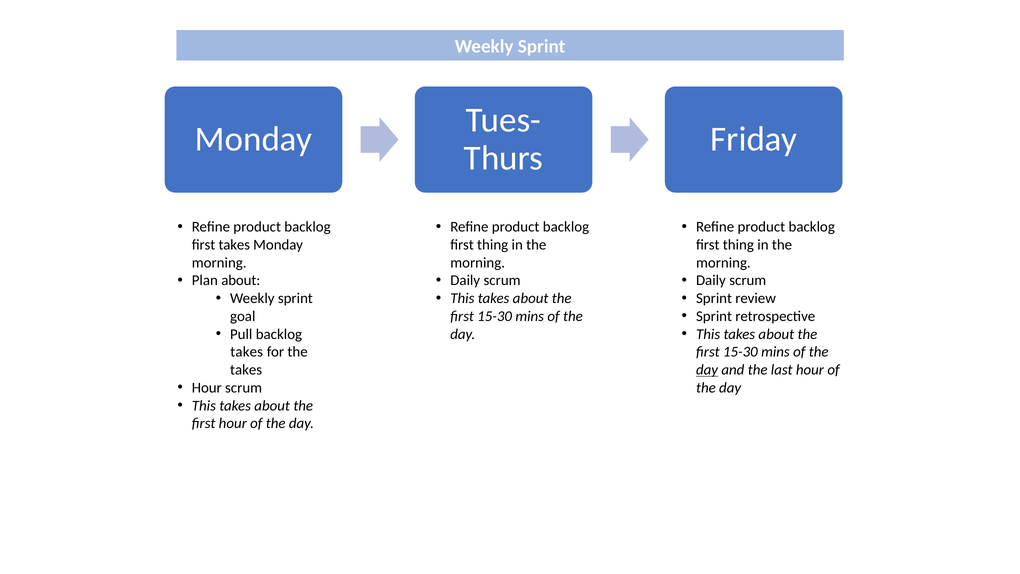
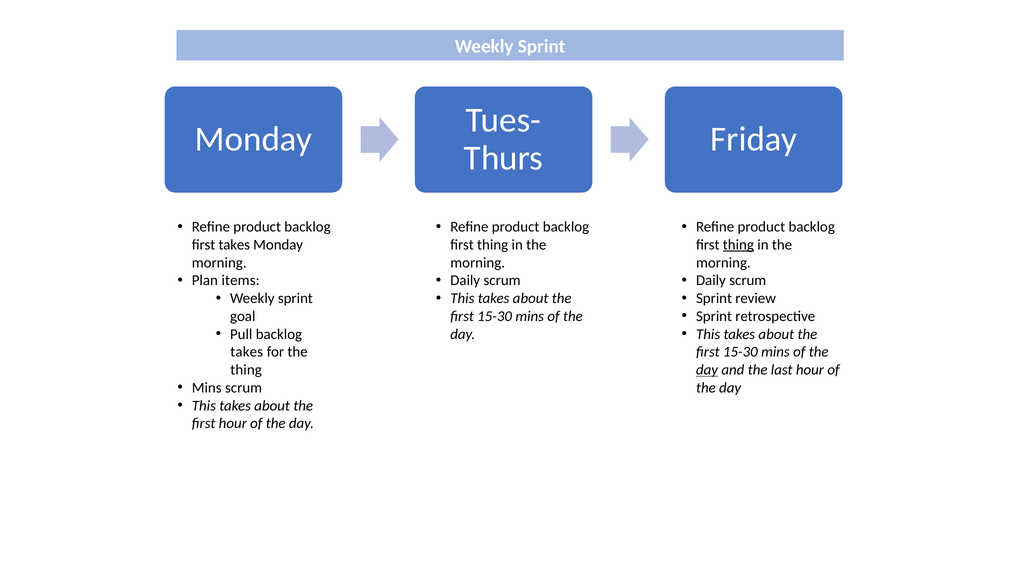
thing underline: none -> present (738, 245)
Plan about: about -> items (241, 280)
takes: takes -> thing (246, 370)
Hour: Hour -> Mins (207, 388)
